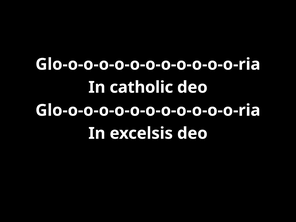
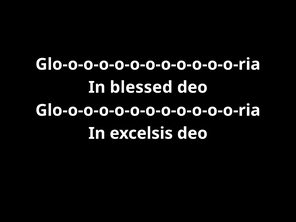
catholic: catholic -> blessed (141, 87)
